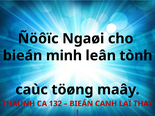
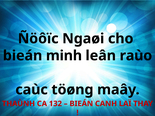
tònh: tònh -> raùo (136, 56)
